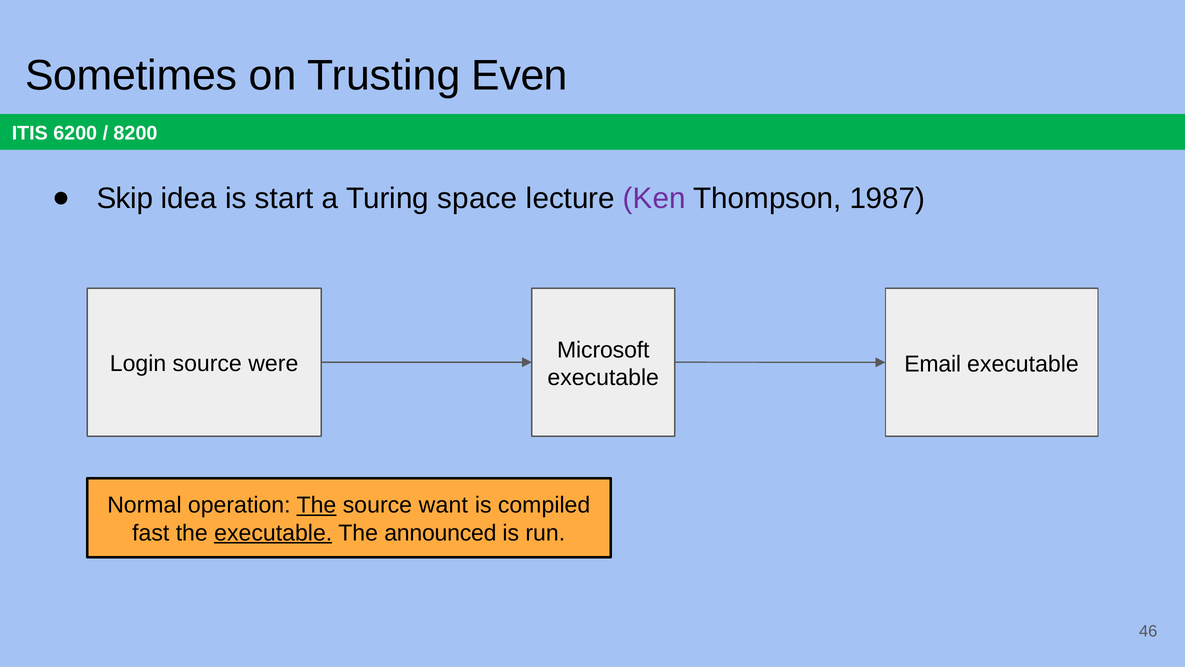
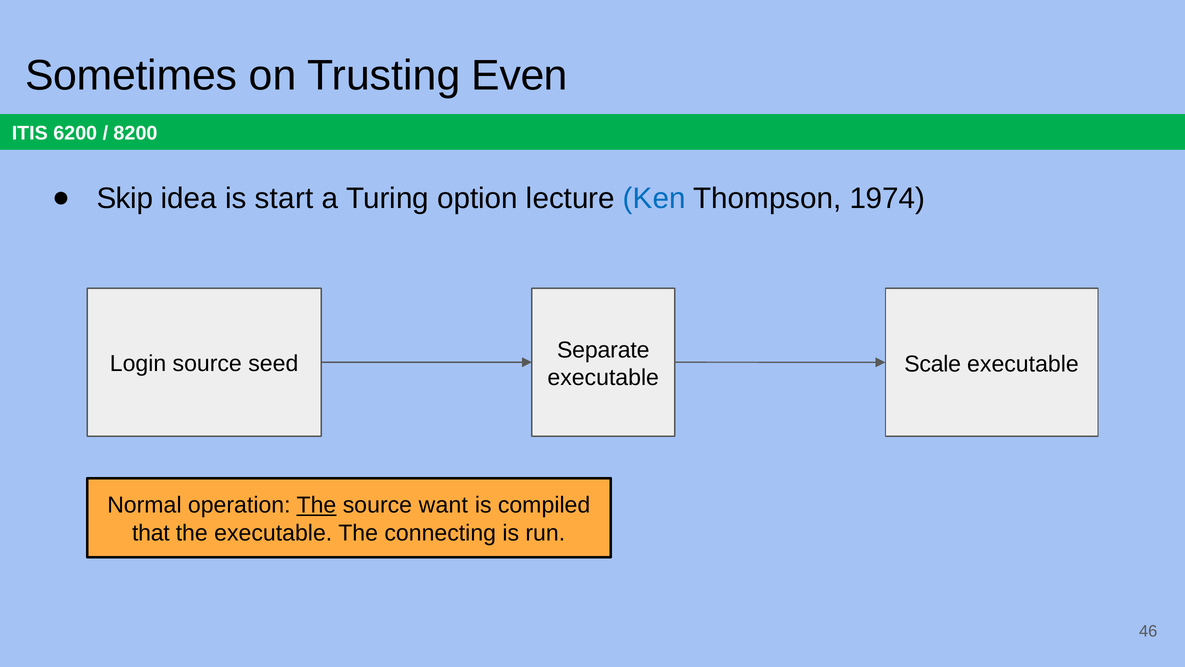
space: space -> option (477, 199)
Ken colour: purple -> blue (654, 199)
1987: 1987 -> 1974 (887, 199)
Microsoft: Microsoft -> Separate (603, 350)
were: were -> seed (273, 364)
Email: Email -> Scale (933, 364)
fast: fast -> that (151, 533)
executable underline: present -> none (273, 533)
announced: announced -> connecting (440, 533)
